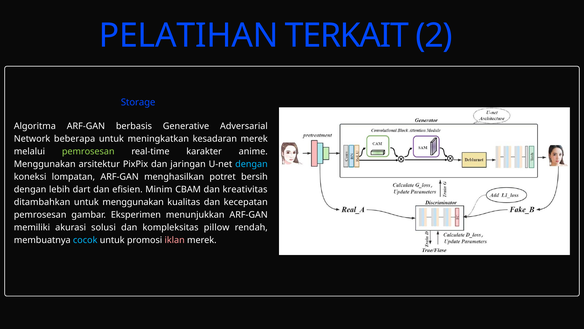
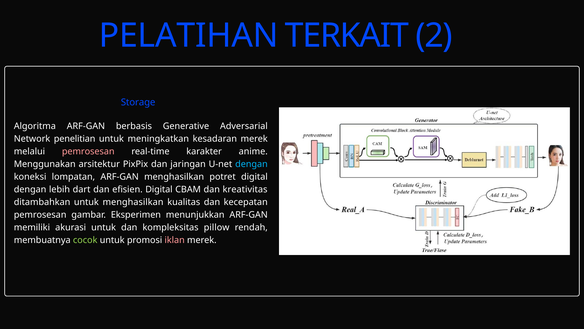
beberapa: beberapa -> penelitian (75, 139)
pemrosesan colour: light green -> pink (88, 151)
potret bersih: bersih -> digital (254, 177)
efisien Minim: Minim -> Digital (159, 189)
untuk menggunakan: menggunakan -> menghasilkan (133, 202)
akurasi solusi: solusi -> untuk (104, 227)
cocok colour: light blue -> light green (85, 240)
